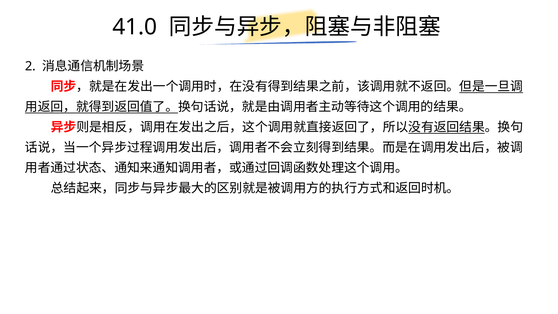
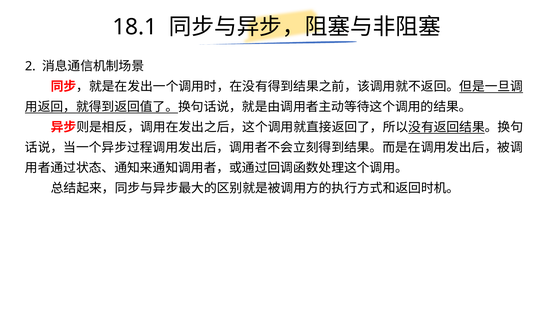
41.0: 41.0 -> 18.1 (135, 27)
